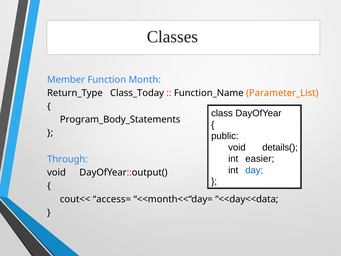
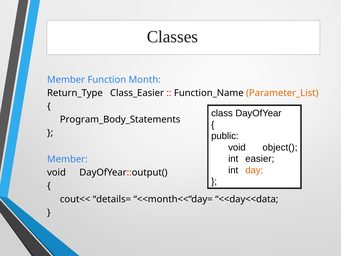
Class_Today: Class_Today -> Class_Easier (137, 93)
details(: details( -> object( (280, 147)
Through: Through -> Member (67, 159)
day colour: blue -> orange (254, 170)
access=: access= -> details= (112, 199)
